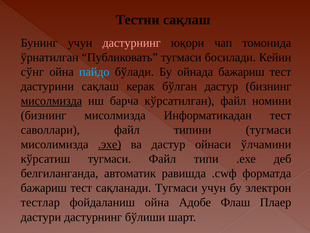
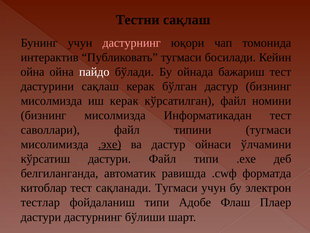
ўрнатилган: ўрнатилган -> интерактив (50, 57)
сўнг: сўнг -> ойна (32, 72)
пайдо colour: light blue -> white (94, 72)
мисолмизда underline: present -> none (51, 101)
иш барча: барча -> керак (124, 101)
кўрсатиш тугмаси: тугмаси -> дастури (109, 159)
бажариш: бажариш -> китоблар (44, 188)
фойдаланиш ойна: ойна -> типи (157, 202)
